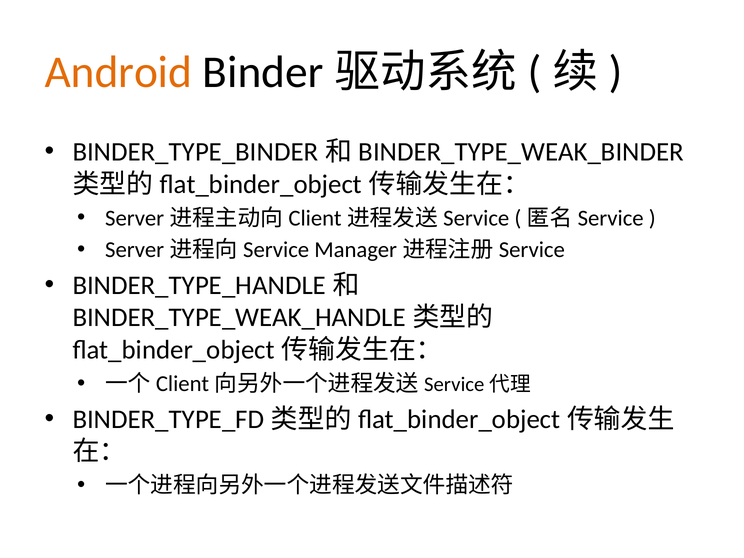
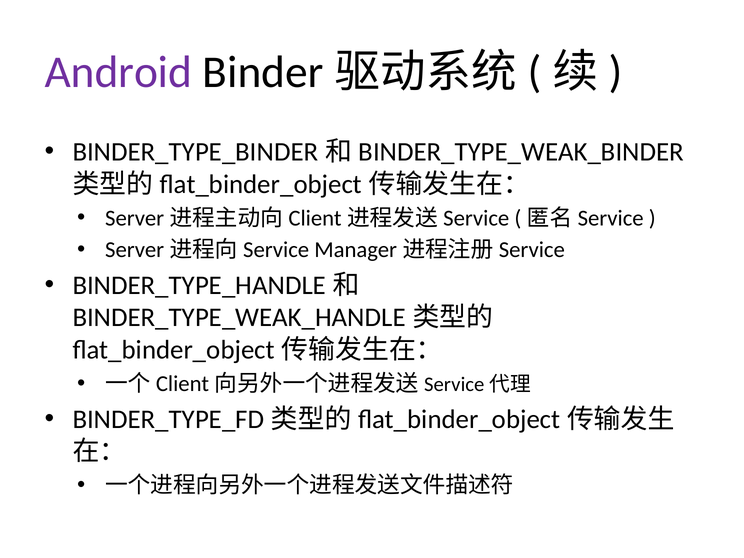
Android colour: orange -> purple (118, 72)
